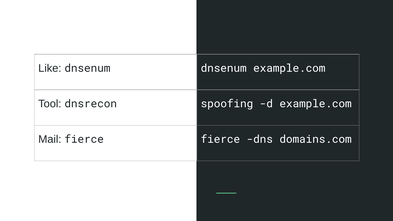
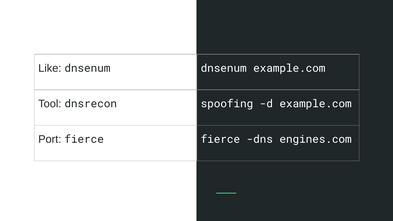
Mail: Mail -> Port (50, 139)
domains.com: domains.com -> engines.com (316, 139)
